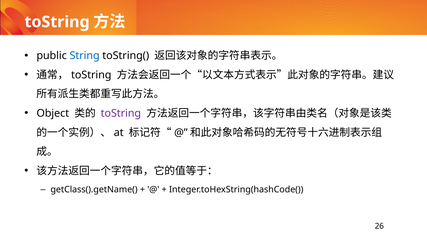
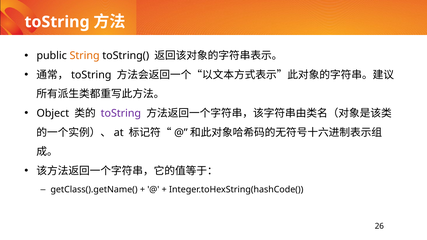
String colour: blue -> orange (85, 56)
